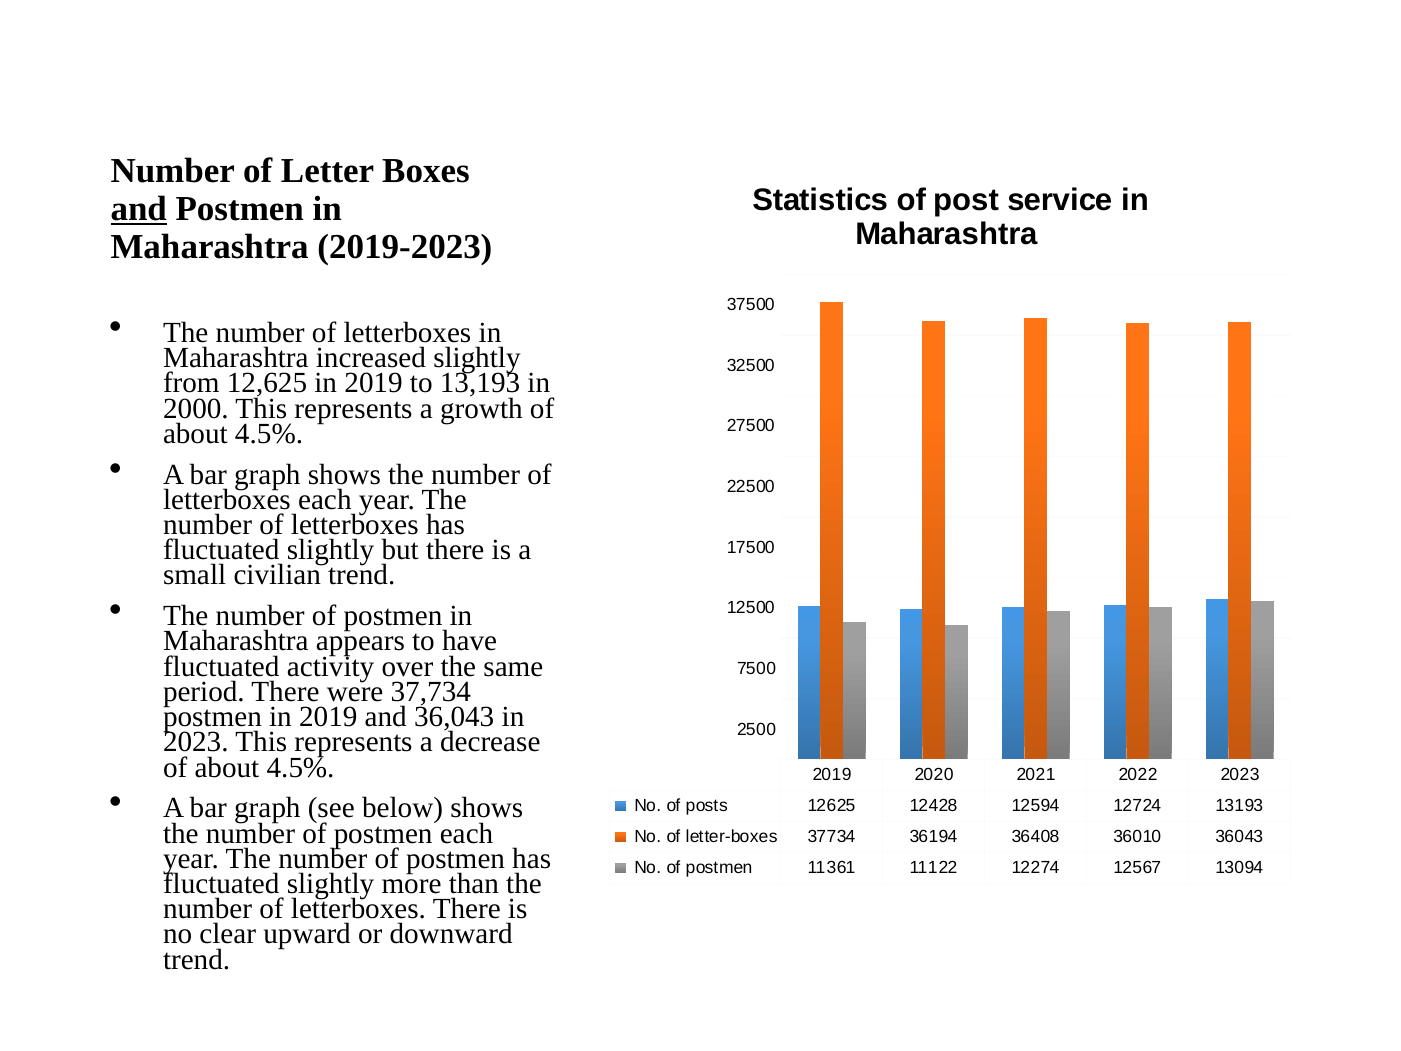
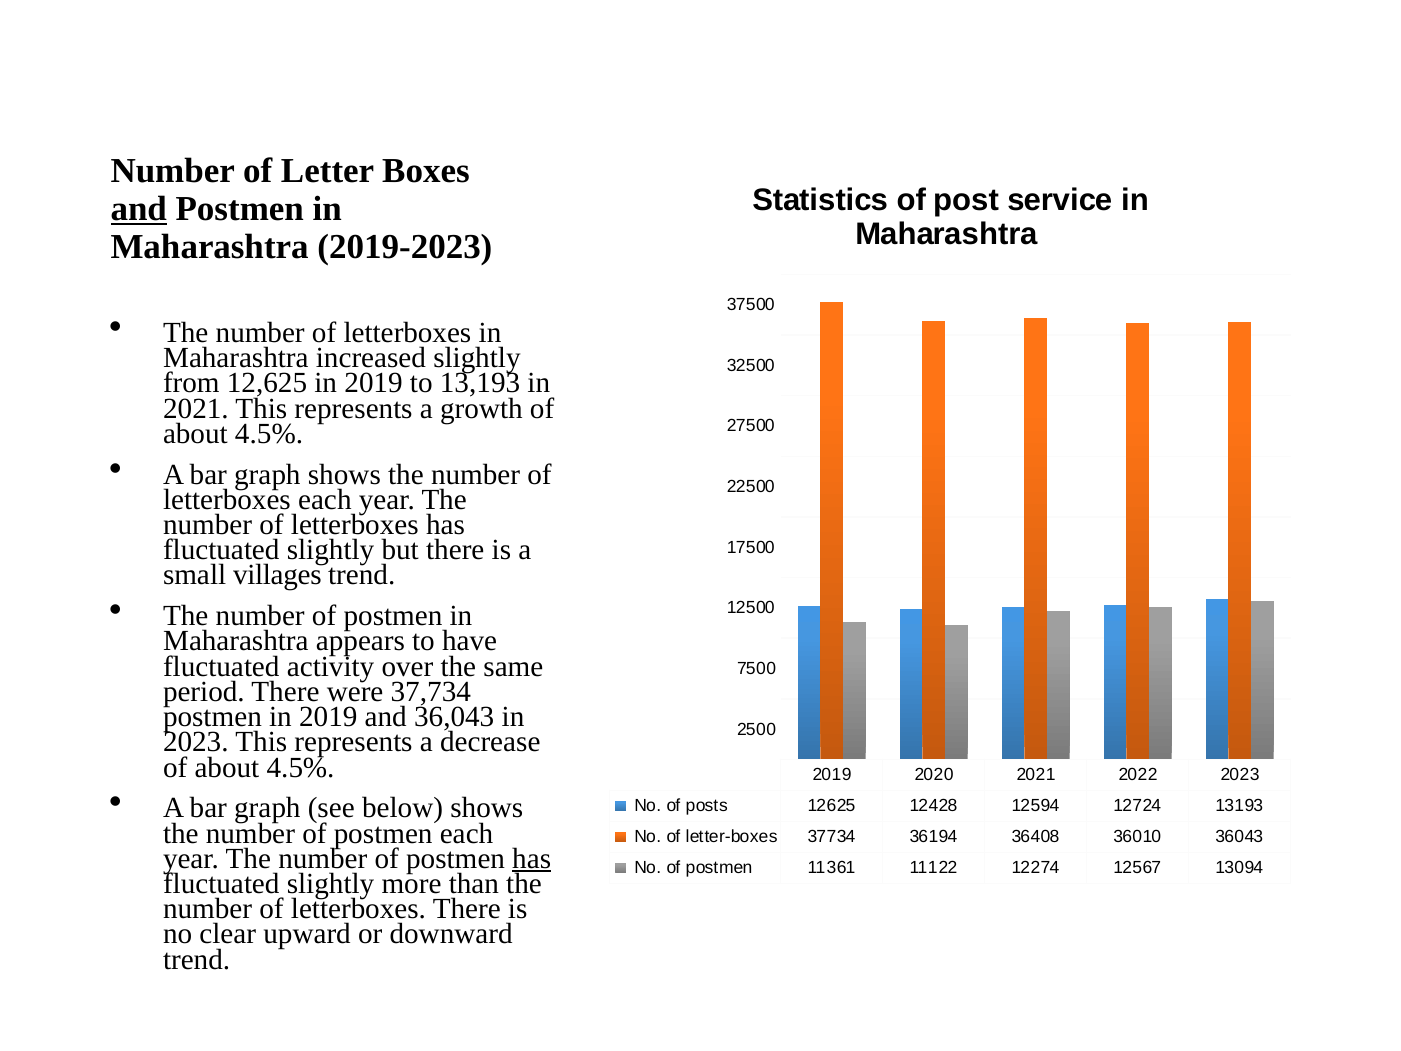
2000: 2000 -> 2021 (196, 408)
civilian: civilian -> villages (277, 575)
has underline: none -> present (532, 858)
